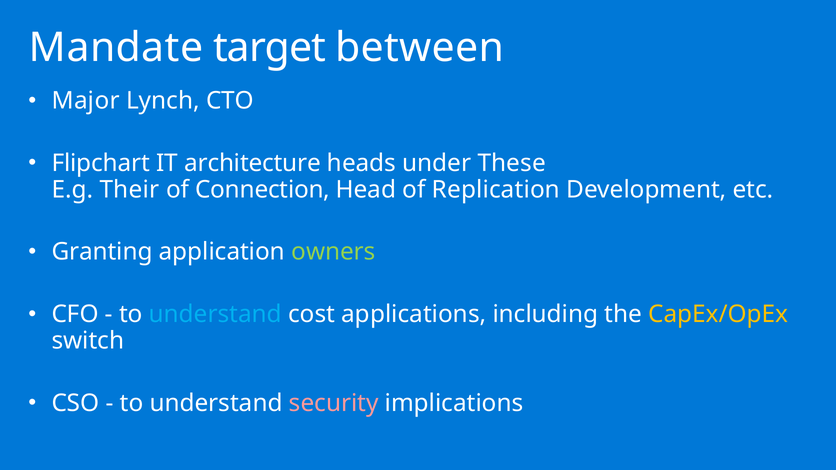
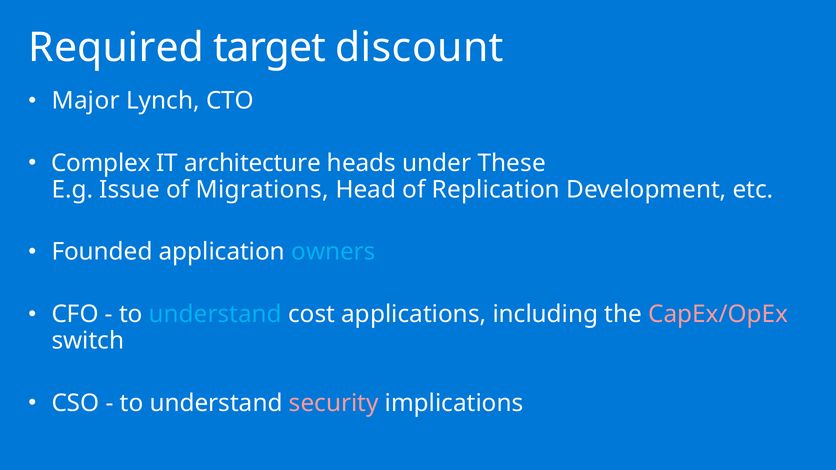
Mandate: Mandate -> Required (116, 48)
between: between -> discount (419, 48)
Flipchart: Flipchart -> Complex (101, 163)
Their: Their -> Issue (130, 190)
Connection: Connection -> Migrations (262, 190)
Granting: Granting -> Founded (102, 252)
owners colour: light green -> light blue (333, 252)
CapEx/OpEx colour: yellow -> pink (718, 315)
